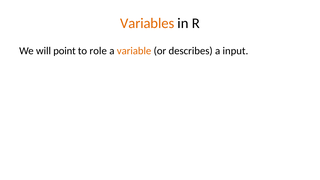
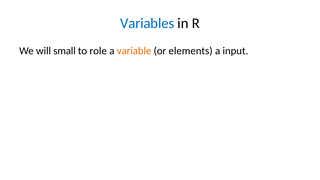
Variables colour: orange -> blue (147, 23)
point: point -> small (65, 51)
describes: describes -> elements (191, 51)
